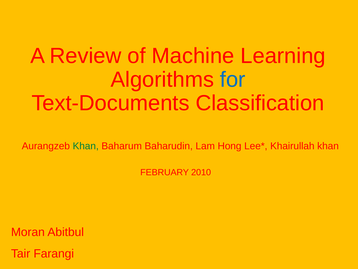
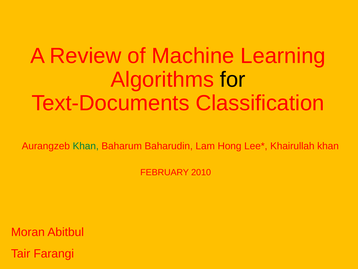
for colour: blue -> black (233, 79)
